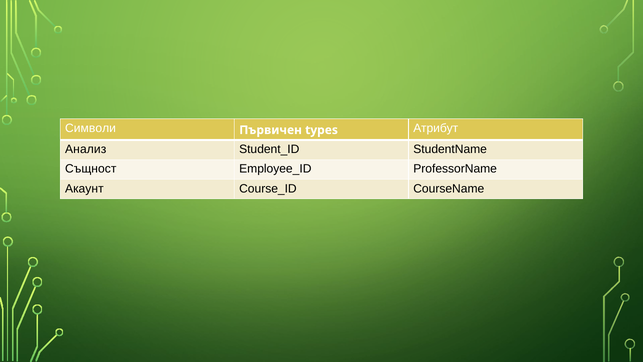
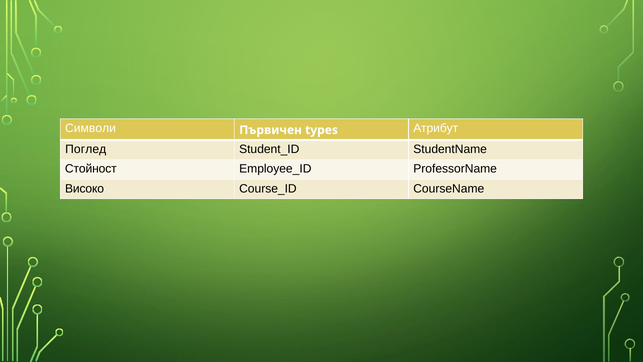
Анализ: Анализ -> Поглед (86, 149)
Същност: Същност -> Стойност (91, 169)
Акаунт: Акаунт -> Високо (84, 188)
